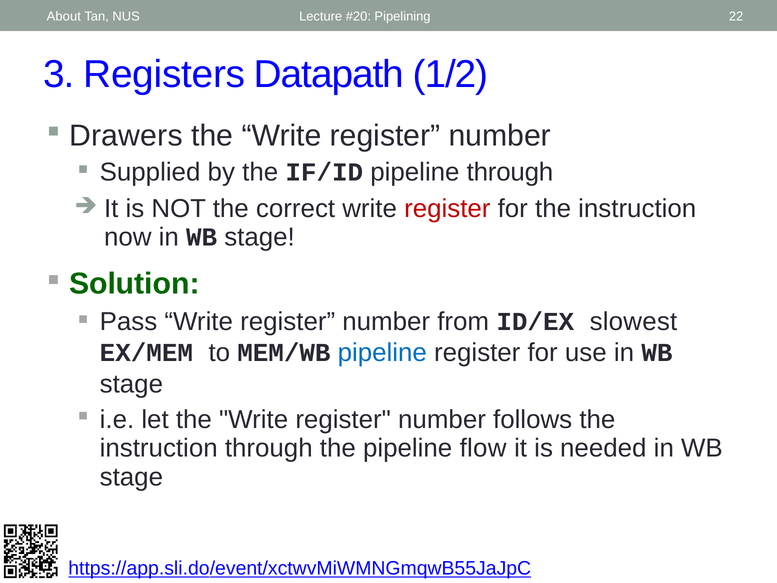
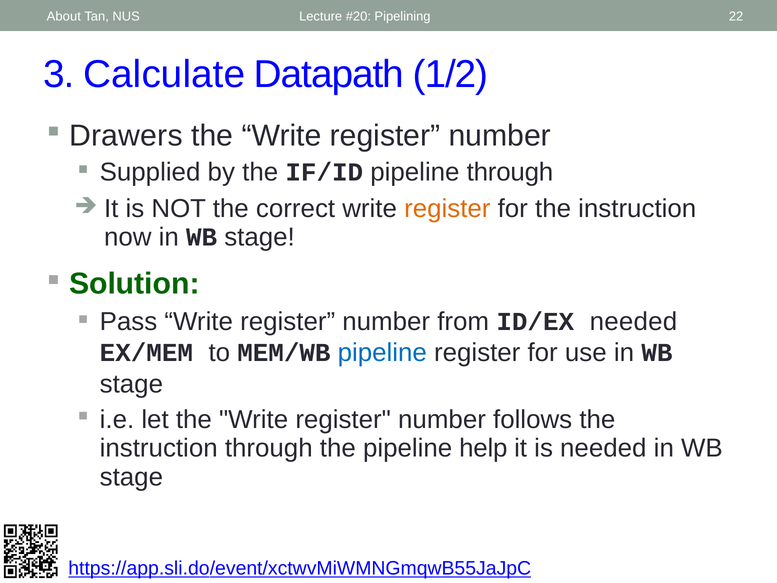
Registers: Registers -> Calculate (164, 75)
register colour: red -> orange (447, 208)
ID/EX slowest: slowest -> needed (633, 322)
flow: flow -> help (483, 448)
